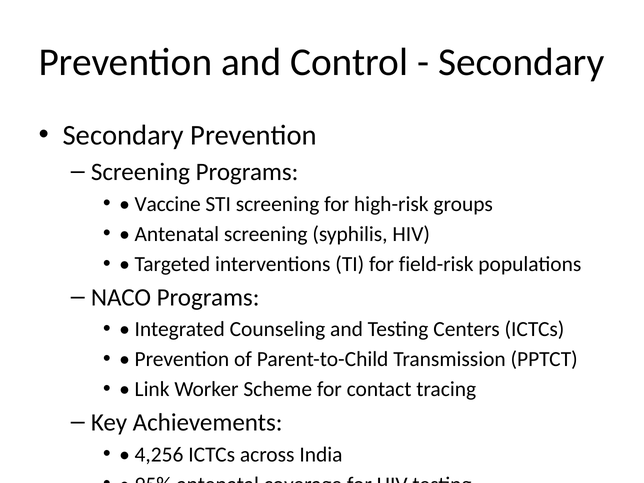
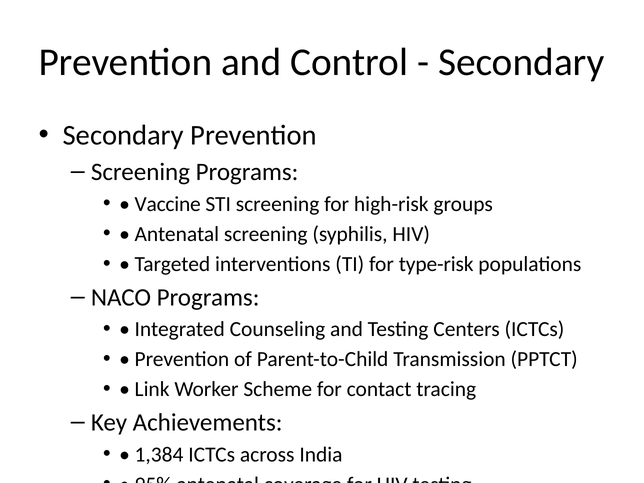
field-risk: field-risk -> type-risk (436, 264)
4,256: 4,256 -> 1,384 (159, 454)
